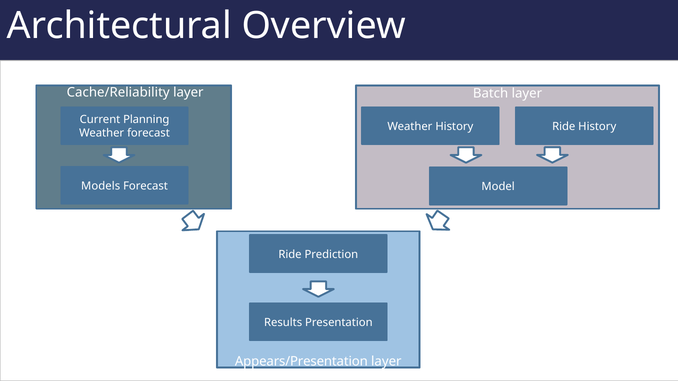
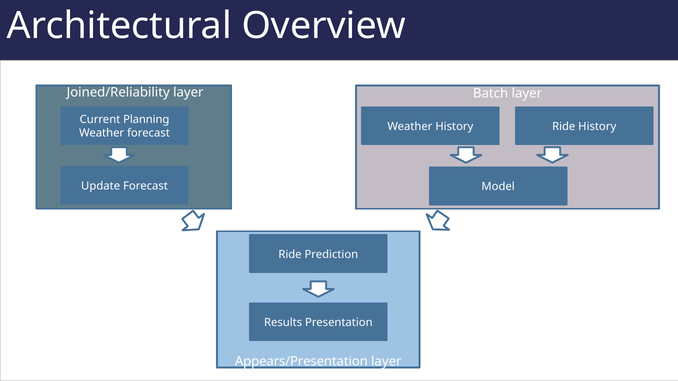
Cache/Reliability: Cache/Reliability -> Joined/Reliability (118, 93)
Models: Models -> Update (101, 186)
